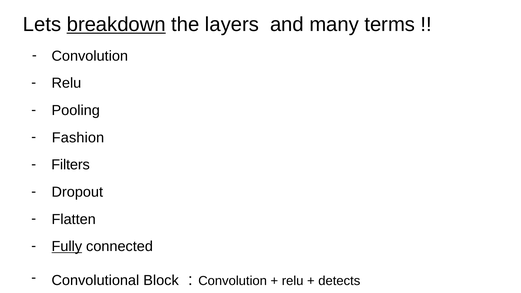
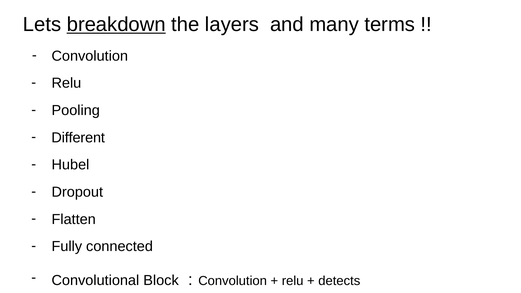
Fashion: Fashion -> Different (78, 138)
Filters: Filters -> Hubel (70, 165)
Fully underline: present -> none (67, 247)
